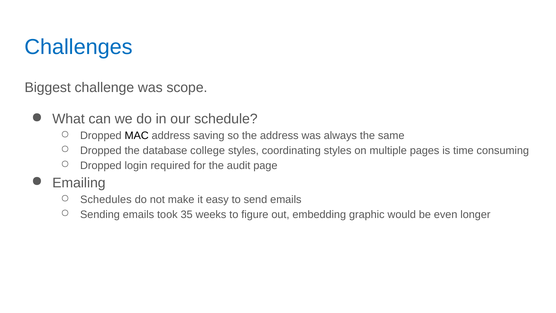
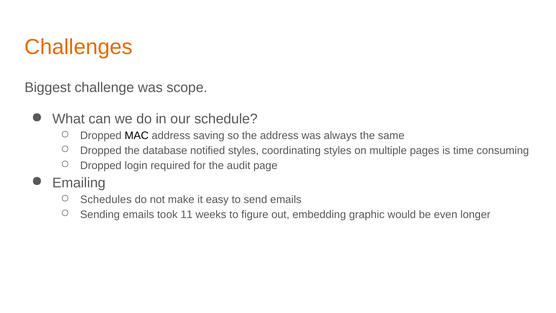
Challenges colour: blue -> orange (79, 47)
college: college -> notified (208, 150)
35: 35 -> 11 (187, 214)
